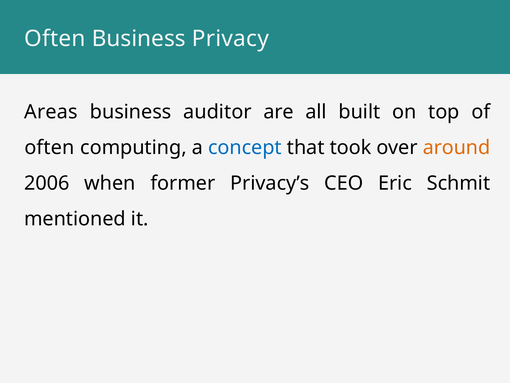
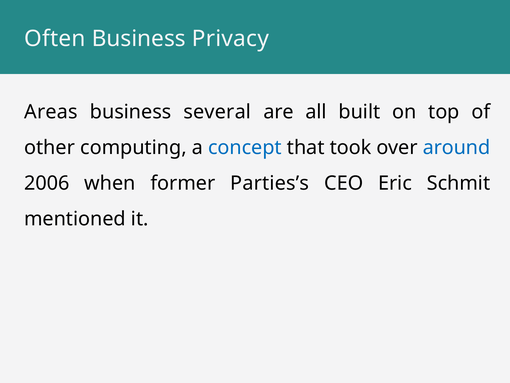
auditor: auditor -> several (217, 112)
often: often -> other (50, 147)
around colour: orange -> blue (456, 147)
Privacy’s: Privacy’s -> Parties’s (270, 183)
